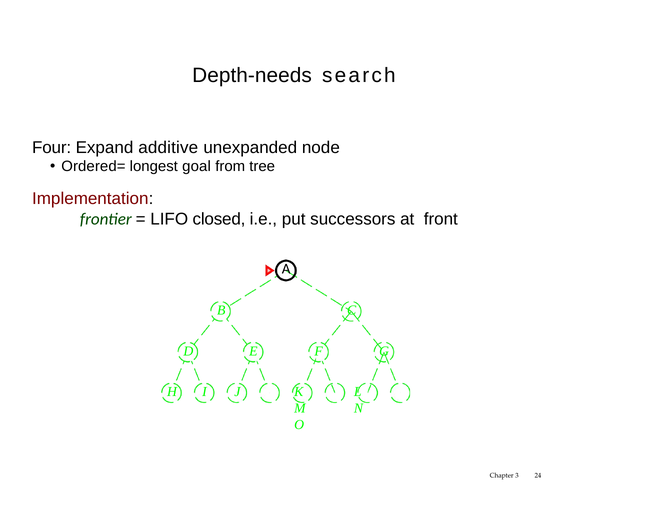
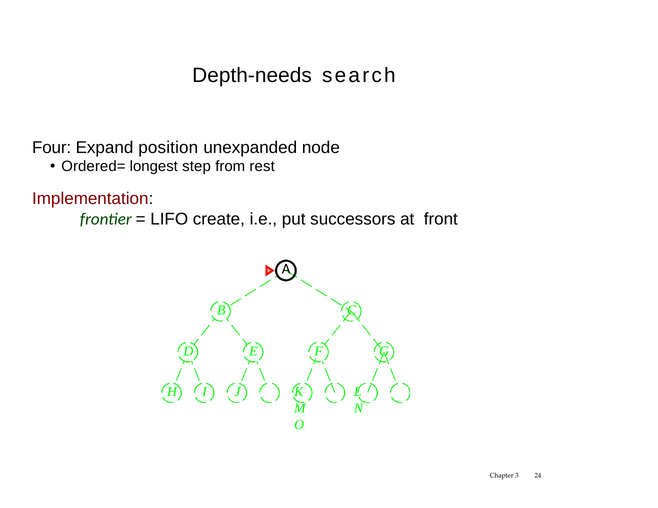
additive: additive -> position (168, 148)
goal: goal -> step (197, 167)
tree: tree -> rest (262, 167)
closed: closed -> create (219, 220)
